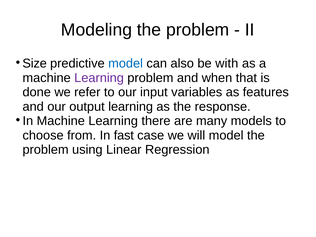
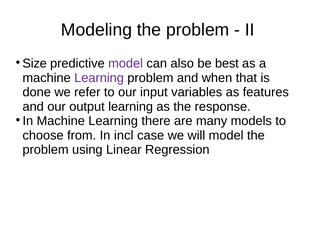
model colour: blue -> purple (126, 63)
with: with -> best (227, 63)
fast: fast -> incl (124, 135)
